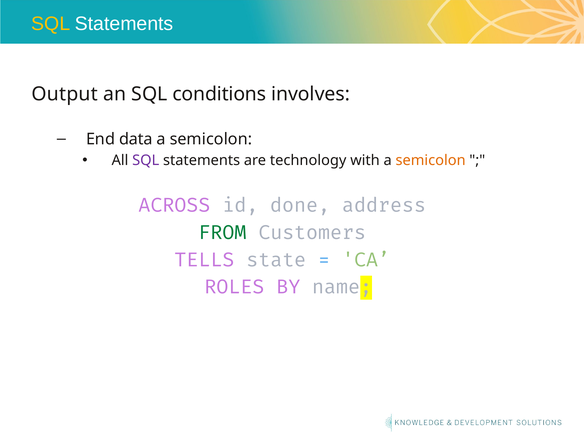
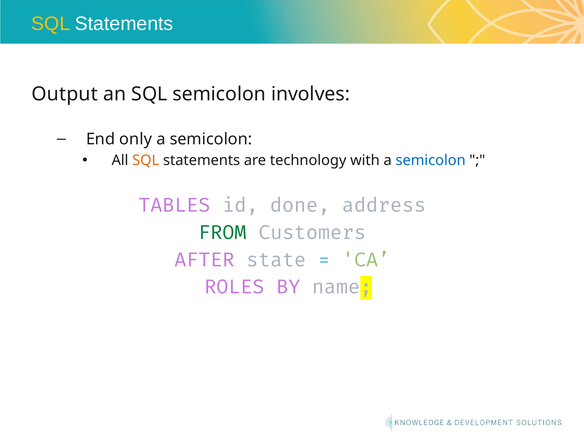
SQL conditions: conditions -> semicolon (219, 94)
data: data -> only (136, 139)
SQL colour: purple -> orange (146, 160)
semicolon colour: orange -> blue (431, 160)
ACROSS: ACROSS -> TABLES (175, 205)
TELLS: TELLS -> AFTER (205, 260)
